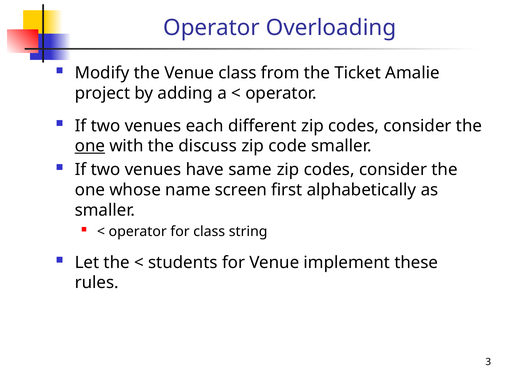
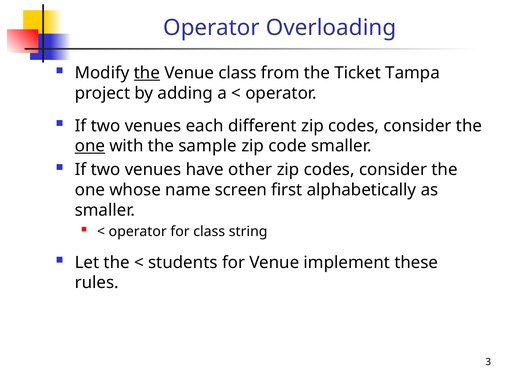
the underline: none -> present (147, 73)
Amalie: Amalie -> Tampa (413, 73)
discuss: discuss -> sample (208, 146)
same: same -> other (250, 170)
